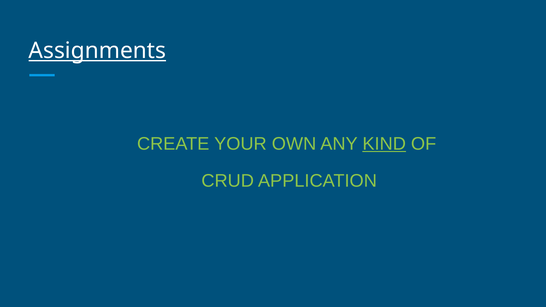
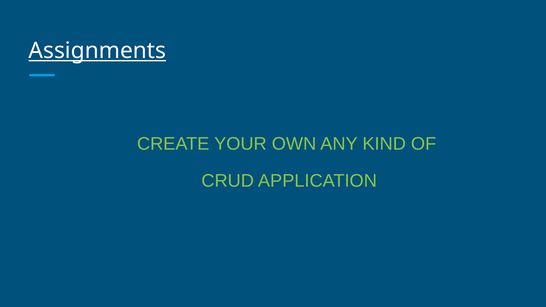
KIND underline: present -> none (384, 144)
